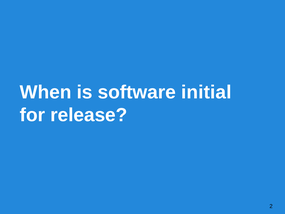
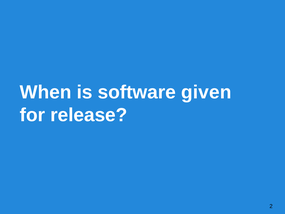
initial: initial -> given (206, 92)
